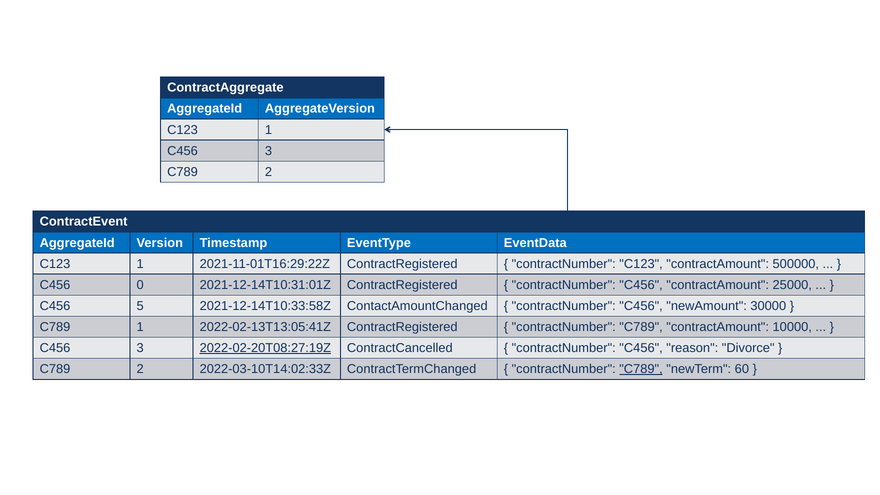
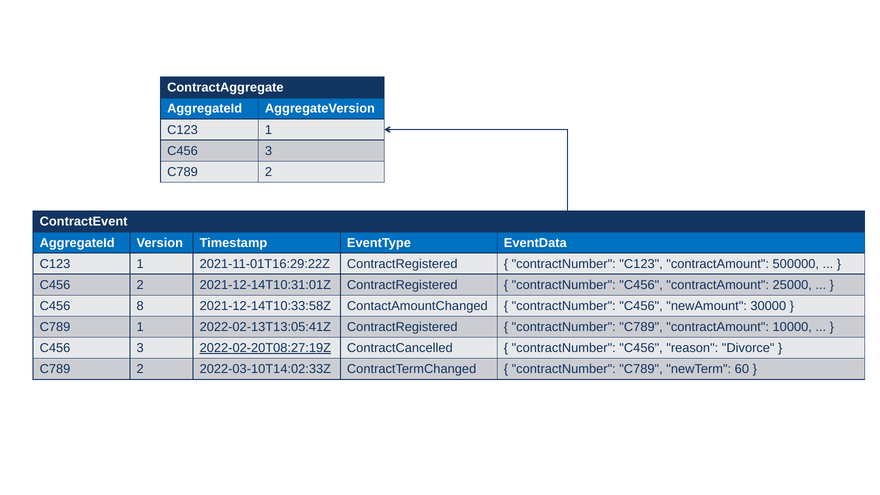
C456 0: 0 -> 2 (140, 285)
5: 5 -> 8 (140, 306)
C789 underline: present -> none (641, 369)
